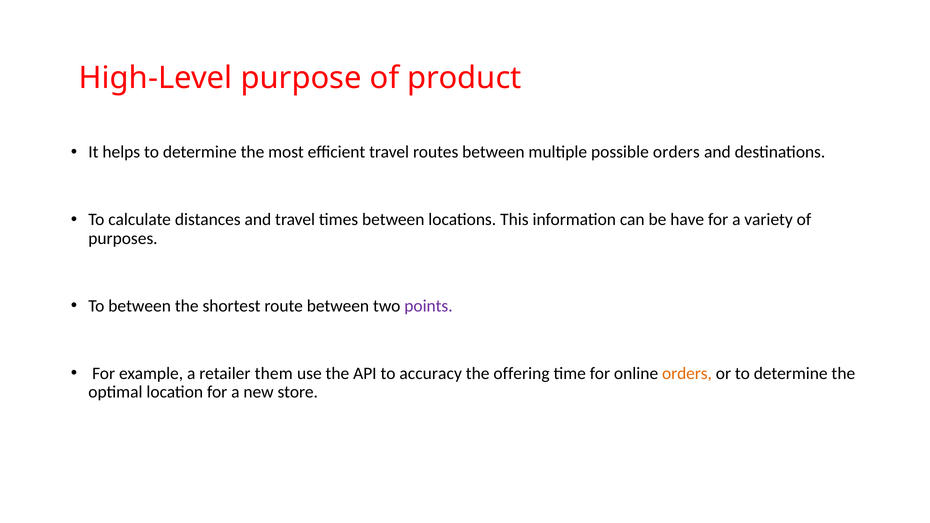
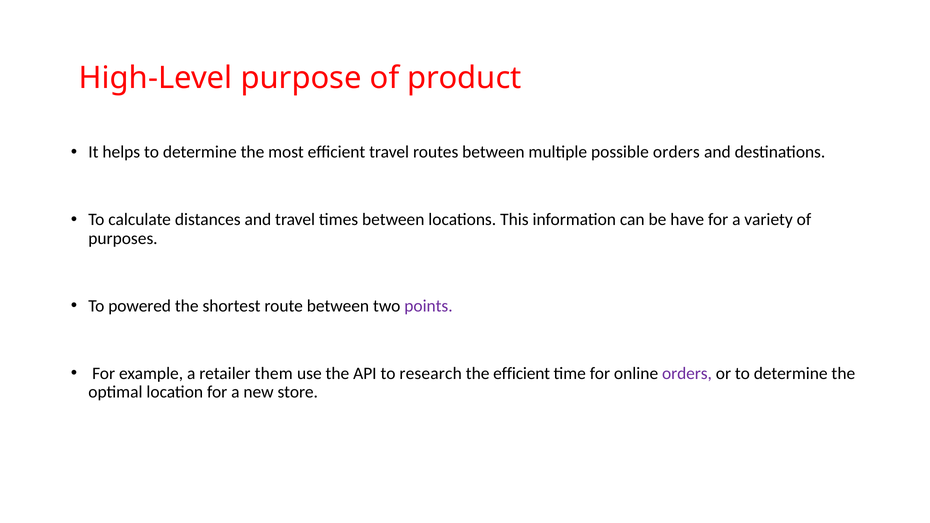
To between: between -> powered (140, 306)
accuracy: accuracy -> research (431, 373)
the offering: offering -> efficient (522, 373)
orders colour: orange -> purple (687, 373)
